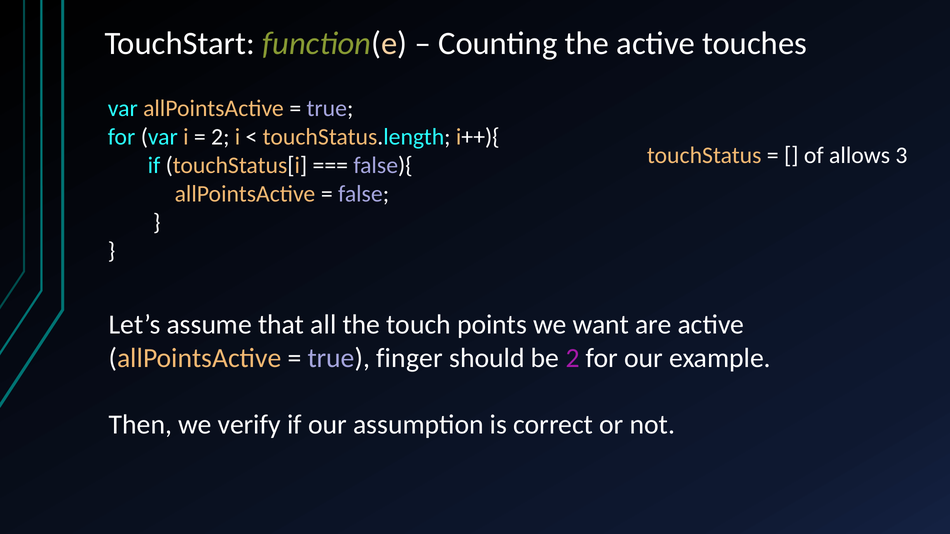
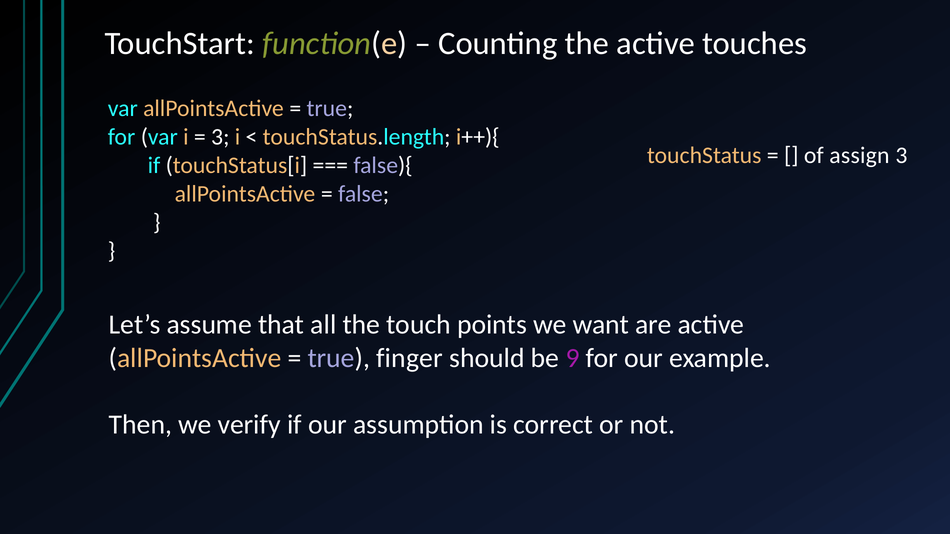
2: 2 -> 3 (220, 137)
allows: allows -> assign (859, 156)
be 2: 2 -> 9 (573, 358)
